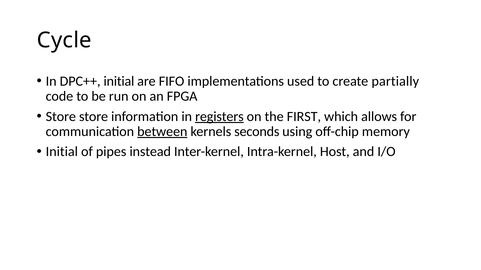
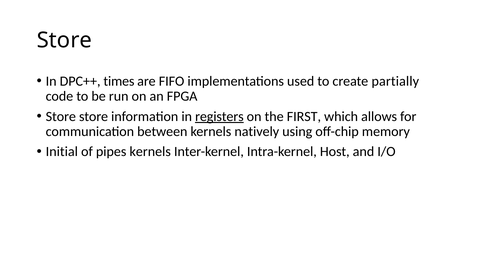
Cycle: Cycle -> Store (64, 40)
DPC++ initial: initial -> times (119, 81)
between underline: present -> none (162, 132)
seconds: seconds -> natively (257, 132)
pipes instead: instead -> kernels (150, 152)
